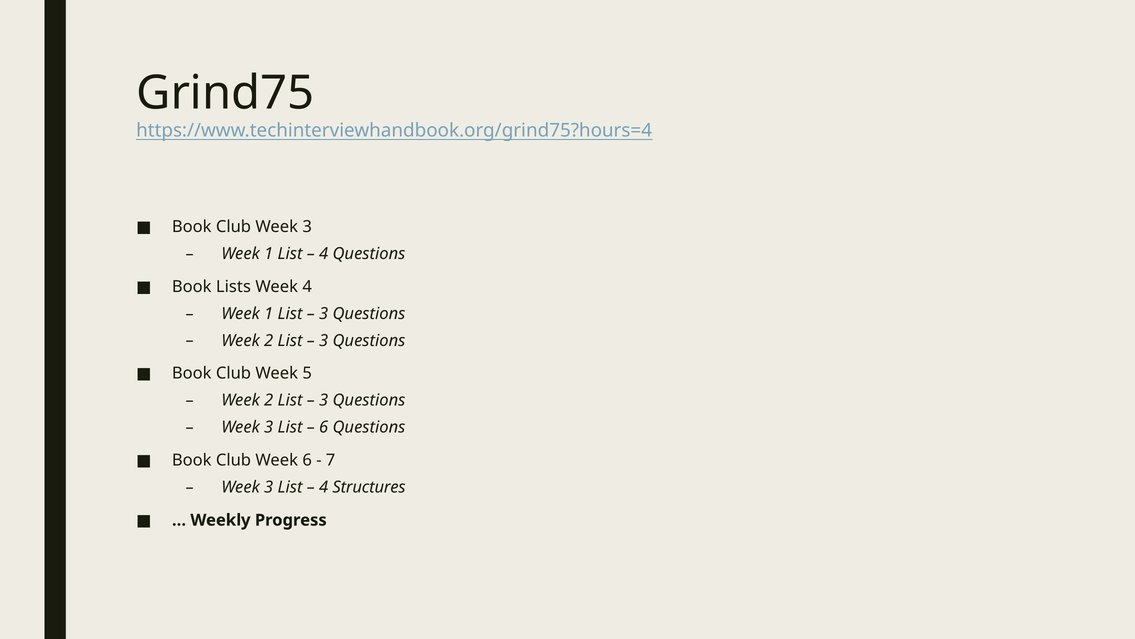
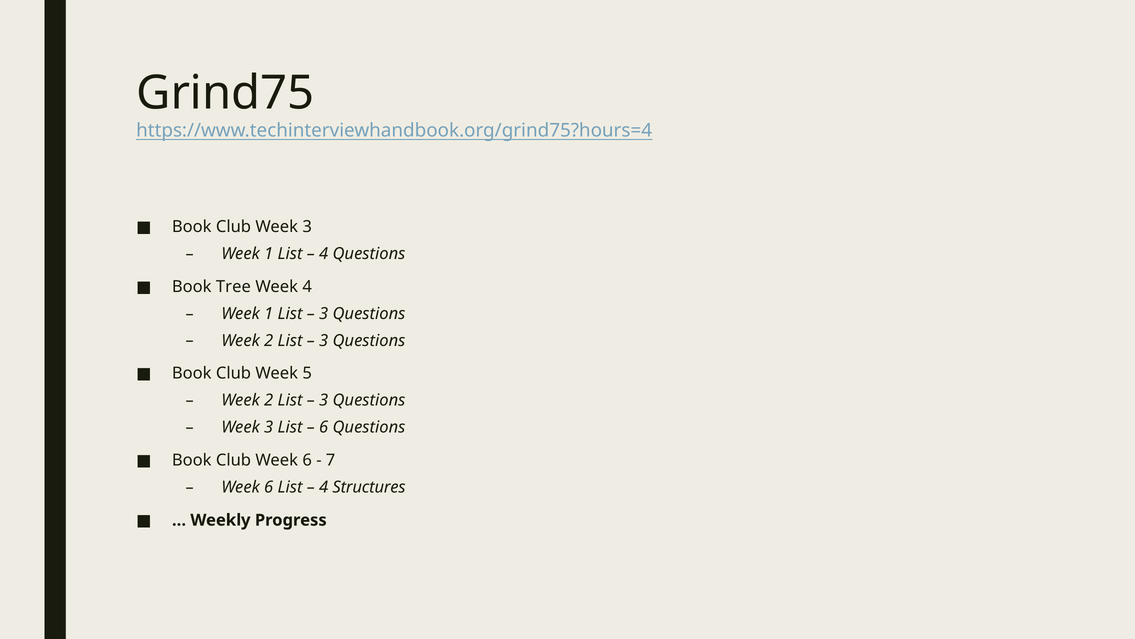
Lists: Lists -> Tree (233, 286)
3: 3 -> 6 (269, 487)
